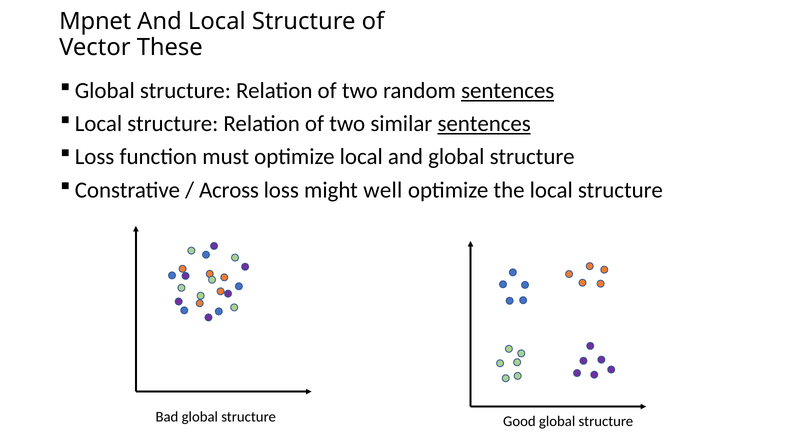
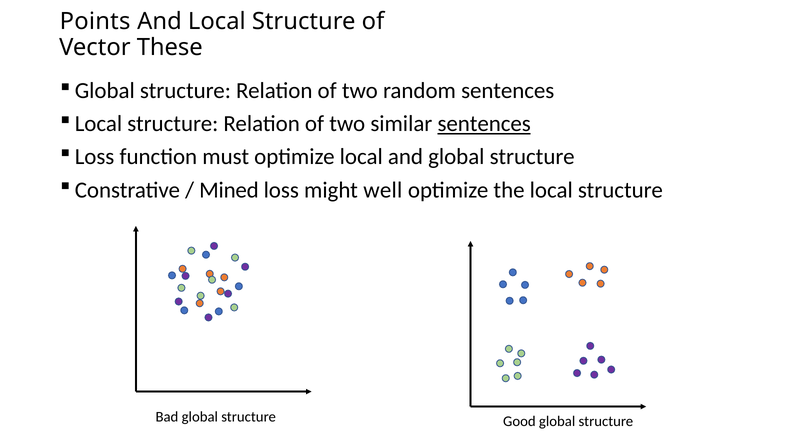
Mpnet: Mpnet -> Points (95, 22)
sentences underline: present -> none (508, 91)
Across: Across -> Mined (229, 190)
